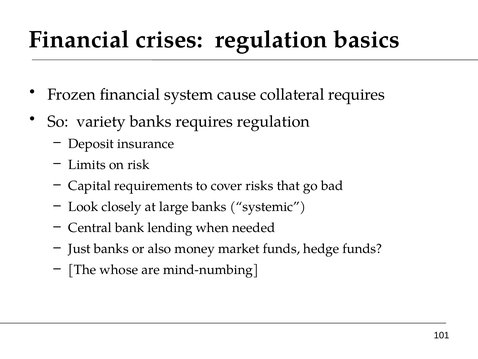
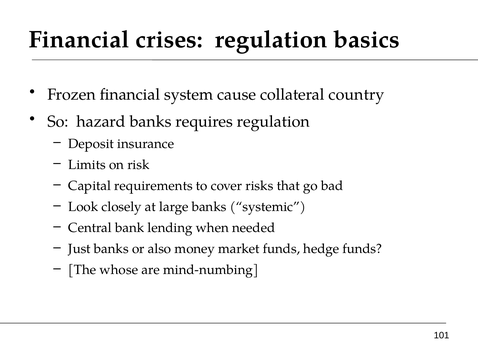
collateral requires: requires -> country (356, 94)
variety: variety -> hazard (101, 121)
